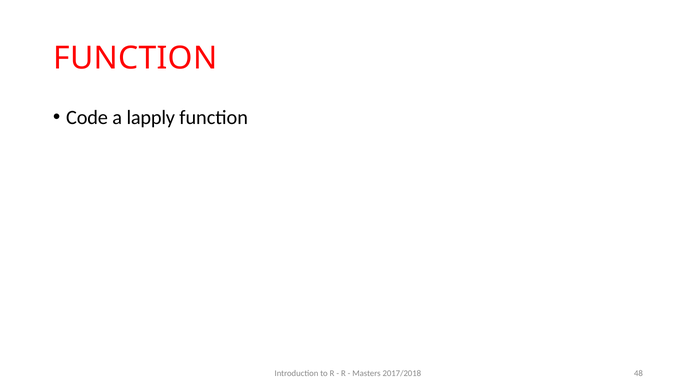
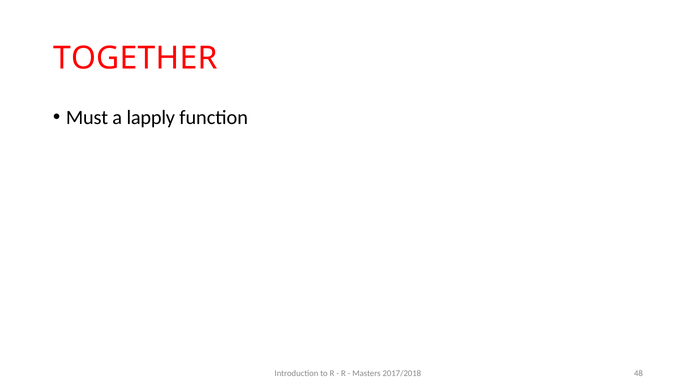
FUNCTION: FUNCTION -> TOGETHER (135, 58)
Code: Code -> Must (87, 118)
